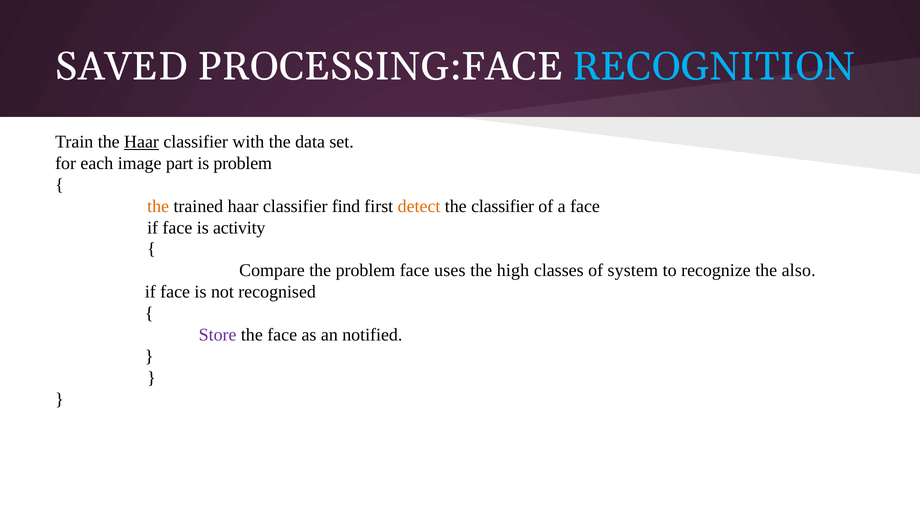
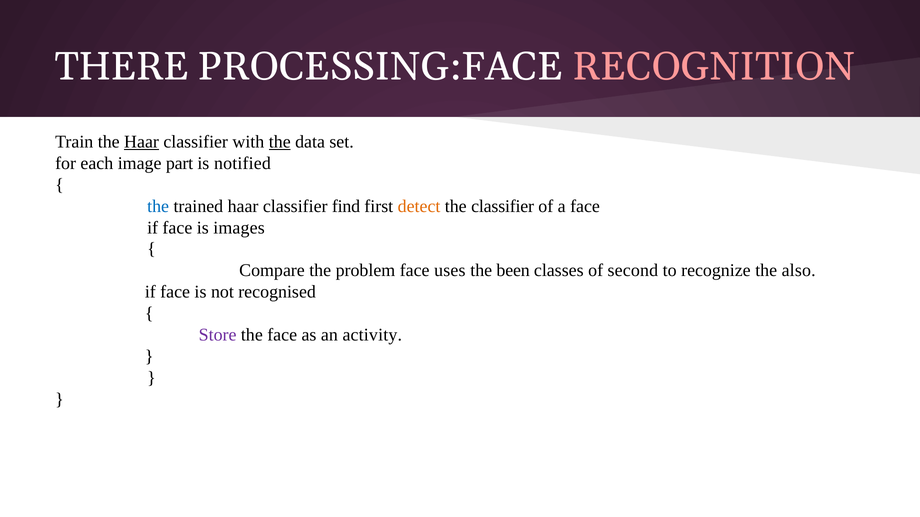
SAVED: SAVED -> THERE (122, 67)
RECOGNITION colour: light blue -> pink (714, 67)
the underline: none -> present (280, 142)
is problem: problem -> notified (242, 163)
the colour: orange -> blue (158, 206)
activity: activity -> images (239, 228)
high: high -> been (513, 271)
system: system -> second (633, 271)
notified: notified -> activity (372, 335)
